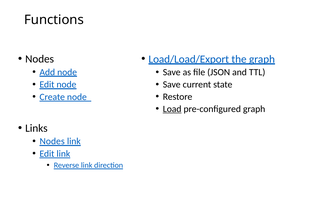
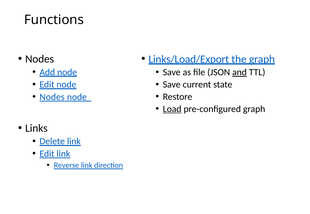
Load/Load/Export: Load/Load/Export -> Links/Load/Export (189, 59)
and underline: none -> present (240, 72)
Create: Create -> Nodes (52, 97)
Nodes: Nodes -> Delete (52, 142)
